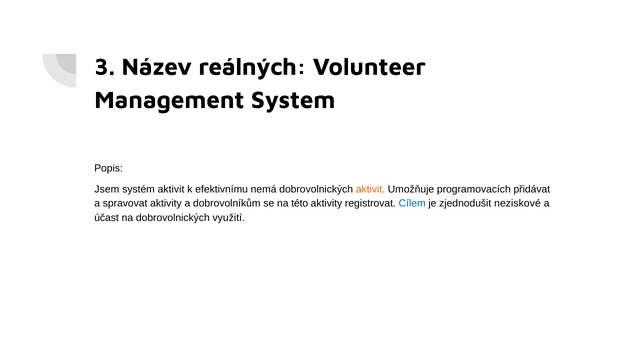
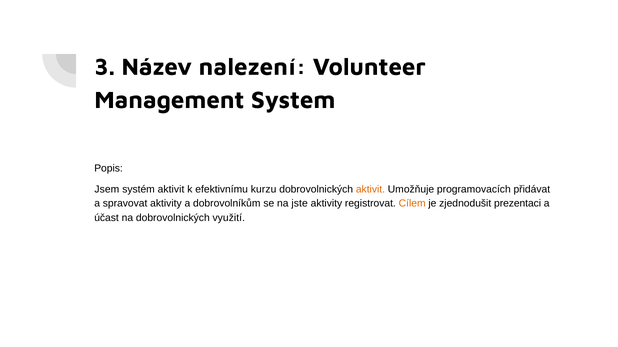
reálných: reálných -> nalezení (252, 67)
nemá: nemá -> kurzu (264, 190)
této: této -> jste (300, 204)
Cílem colour: blue -> orange (412, 204)
neziskové: neziskové -> prezentaci (518, 204)
